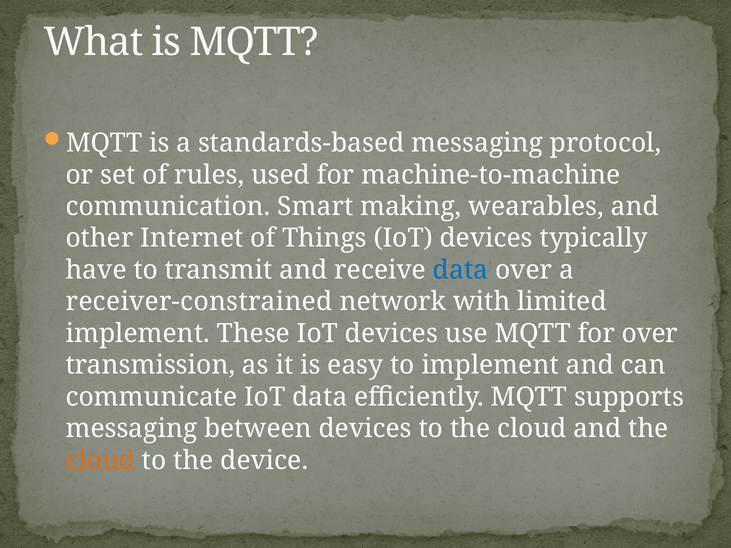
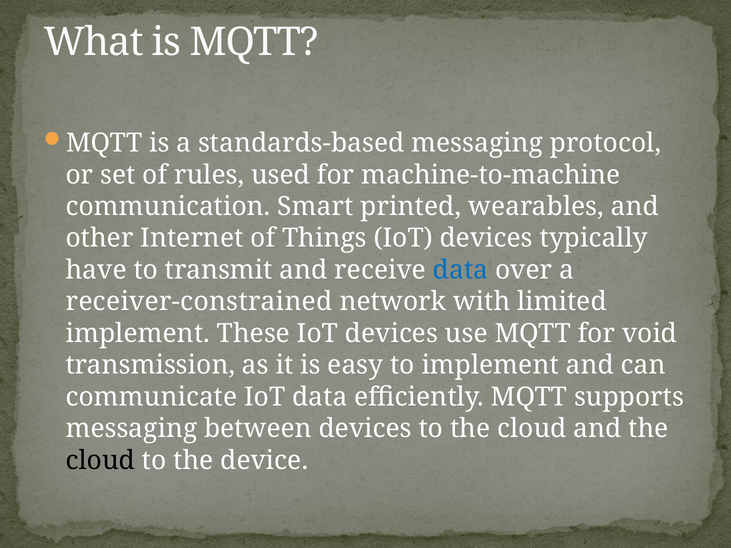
making: making -> printed (411, 207)
for over: over -> void (650, 334)
cloud colour: orange -> black (100, 461)
